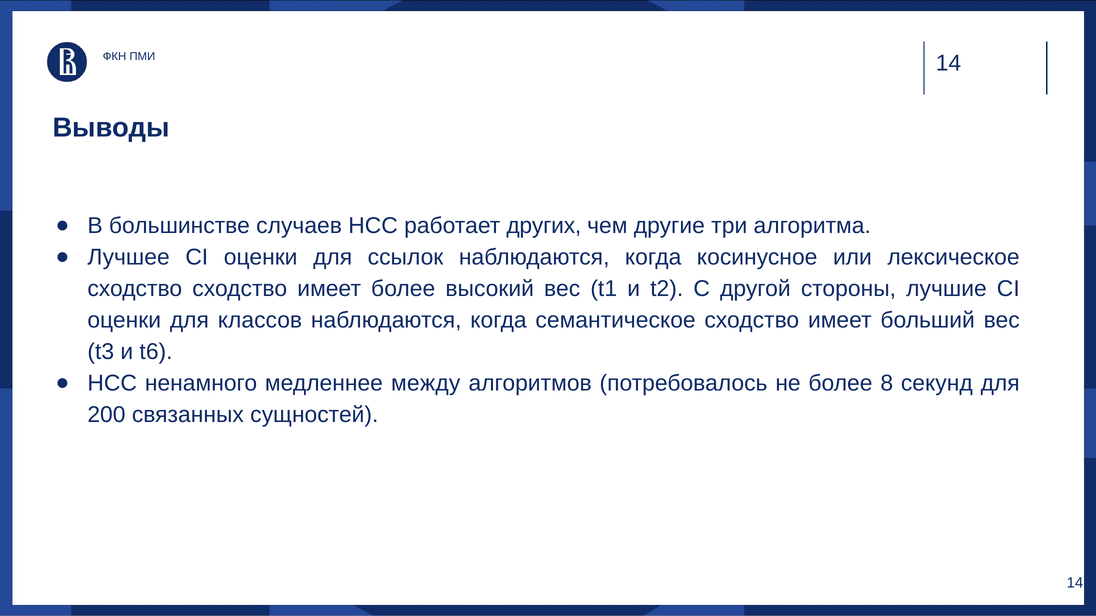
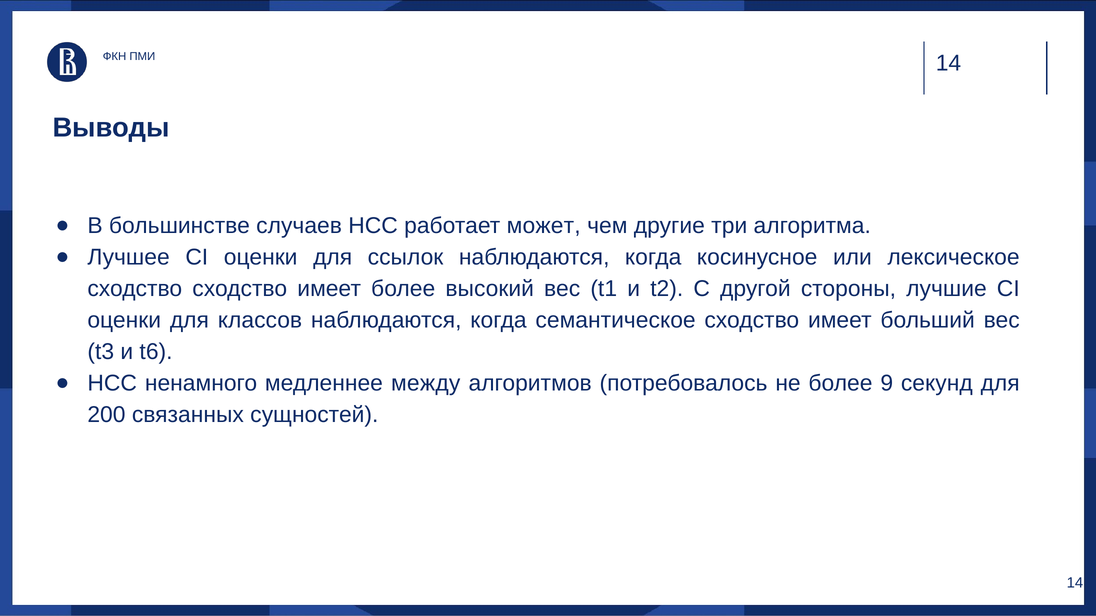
других: других -> может (544, 226)
8: 8 -> 9 (887, 384)
